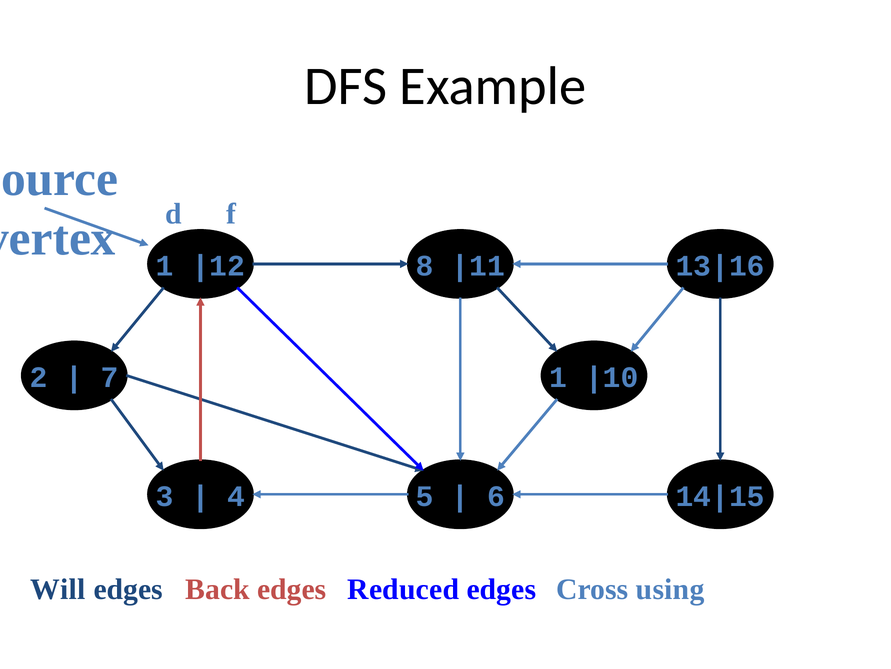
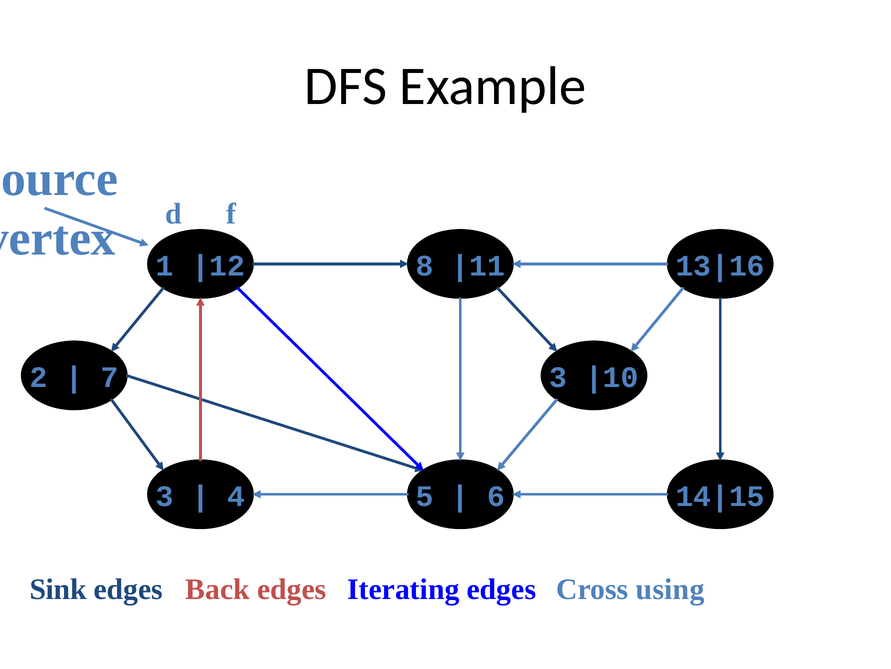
7 1: 1 -> 3 (558, 377)
Will: Will -> Sink (58, 589)
Reduced: Reduced -> Iterating (403, 589)
